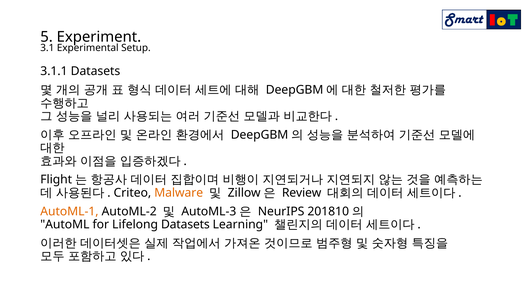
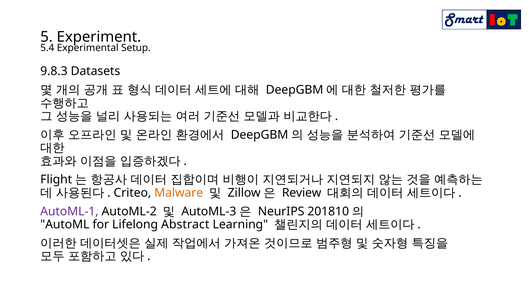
3.1: 3.1 -> 5.4 (47, 48)
3.1.1: 3.1.1 -> 9.8.3 (54, 71)
AutoML-1 colour: orange -> purple (69, 211)
Lifelong Datasets: Datasets -> Abstract (185, 224)
